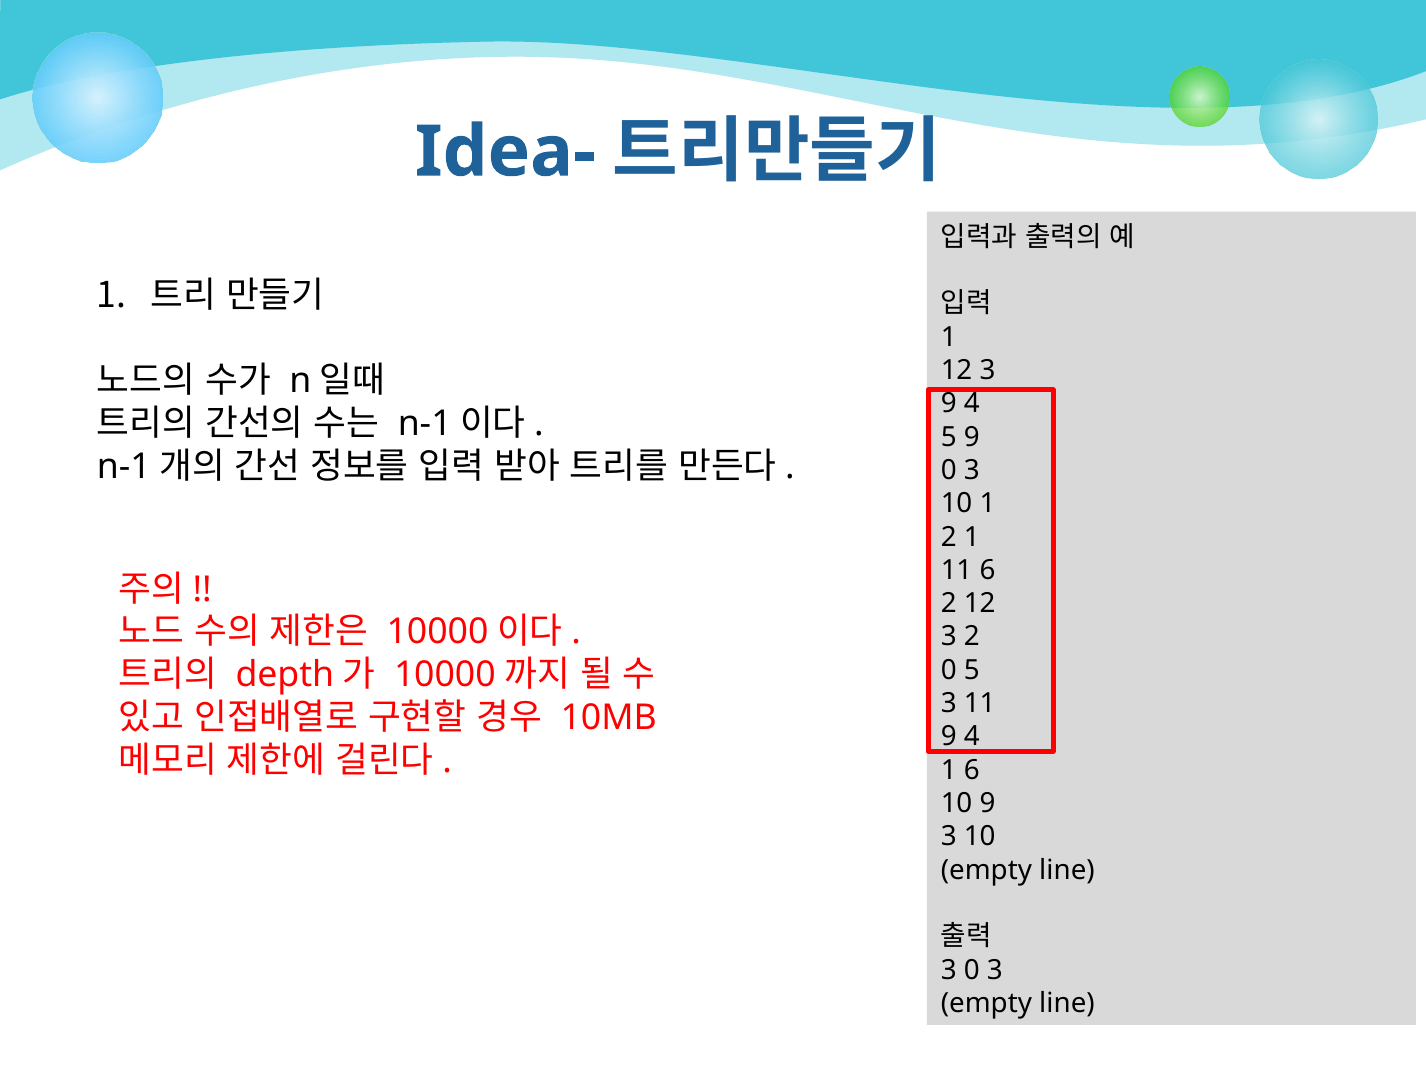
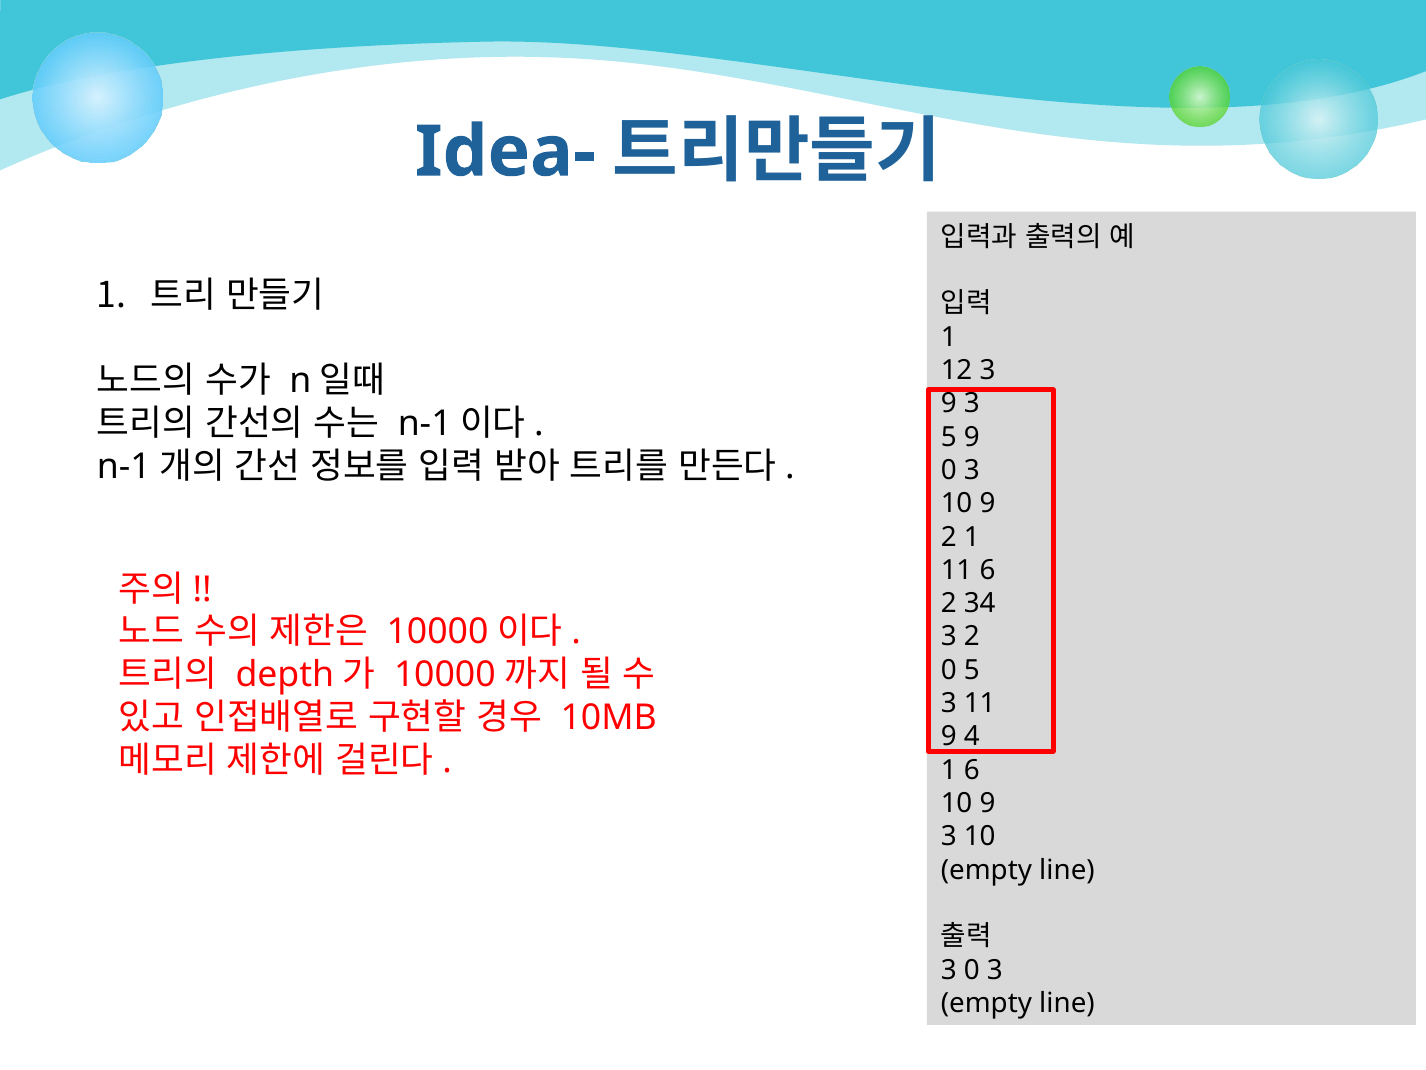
4: 4 -> 3 (972, 403)
1: 1 -> 9 (988, 503)
2 12: 12 -> 34 (980, 603)
